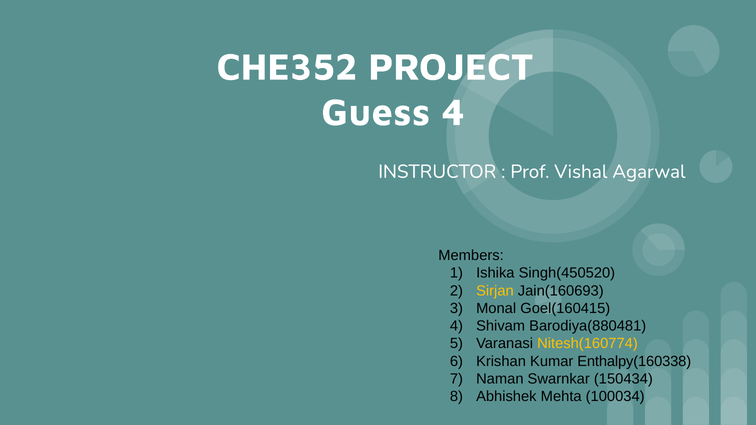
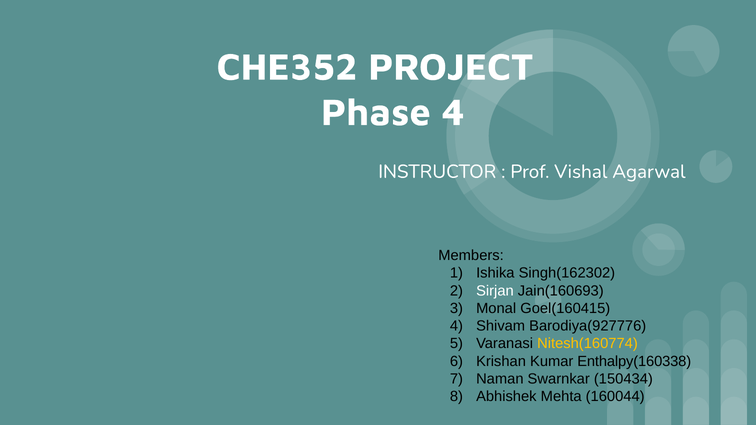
Guess: Guess -> Phase (376, 113)
Singh(450520: Singh(450520 -> Singh(162302 (567, 273)
Sirjan colour: yellow -> white (495, 291)
Barodiya(880481: Barodiya(880481 -> Barodiya(927776 (588, 326)
100034: 100034 -> 160044 (615, 397)
